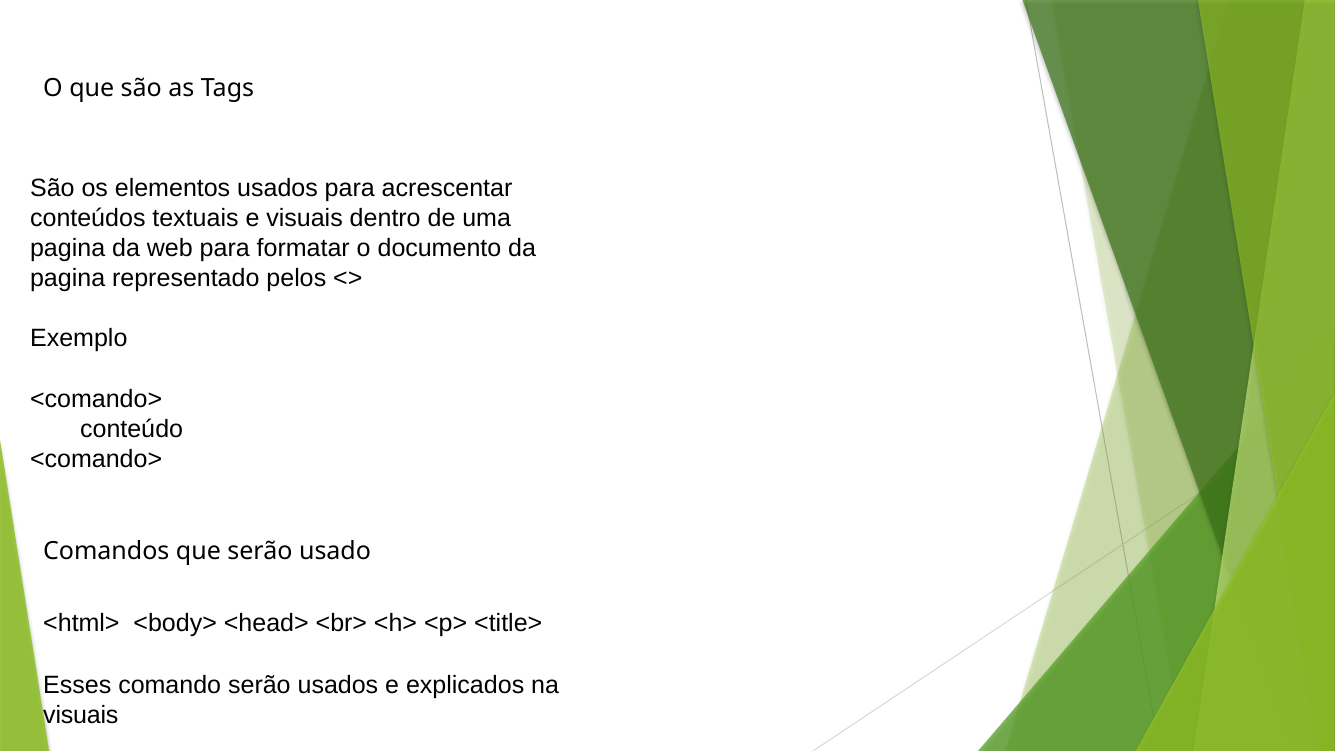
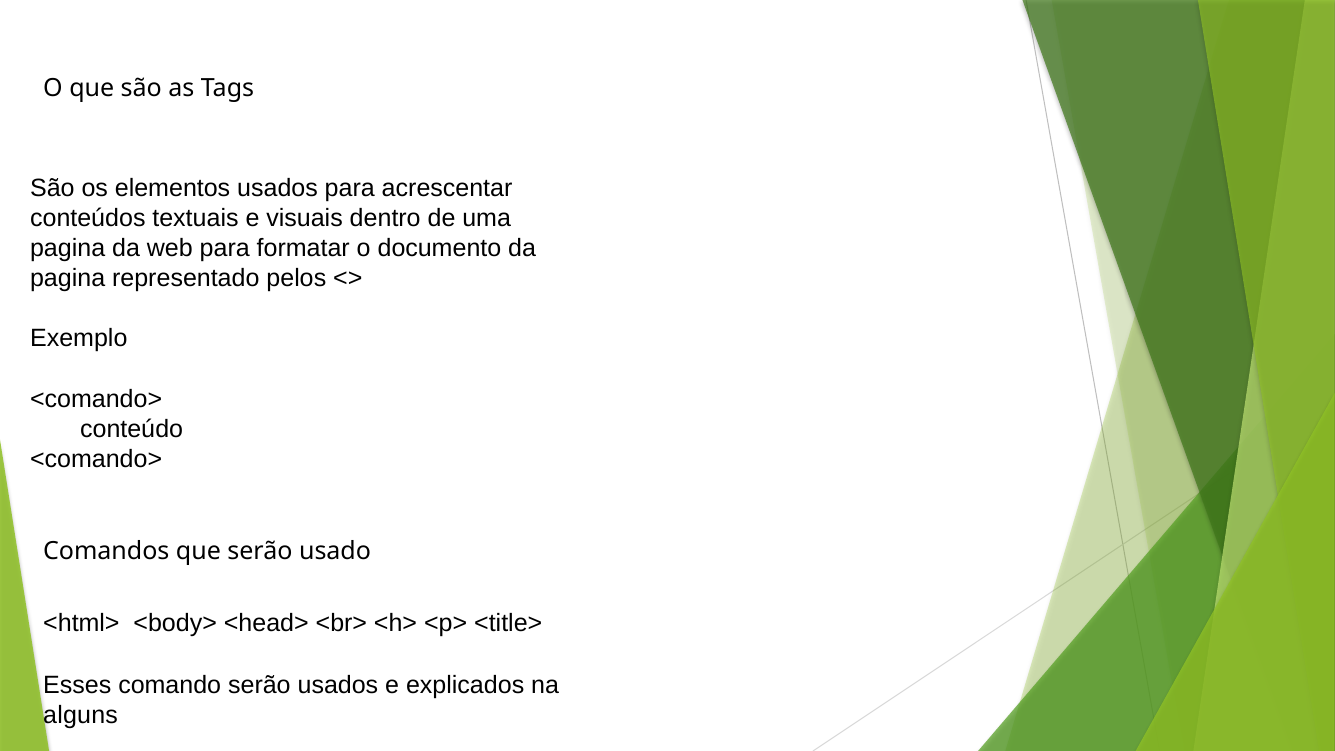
visuais: visuais -> alguns (81, 716)
